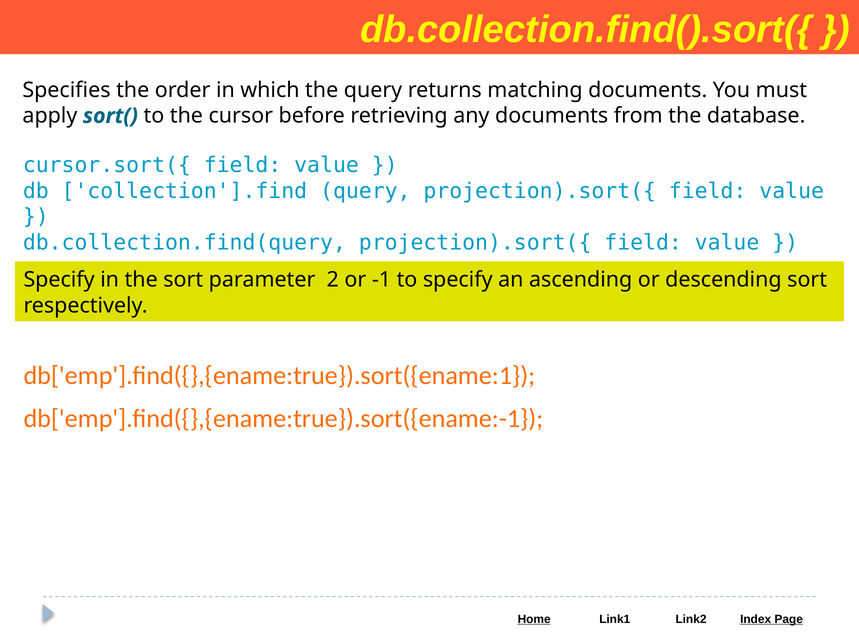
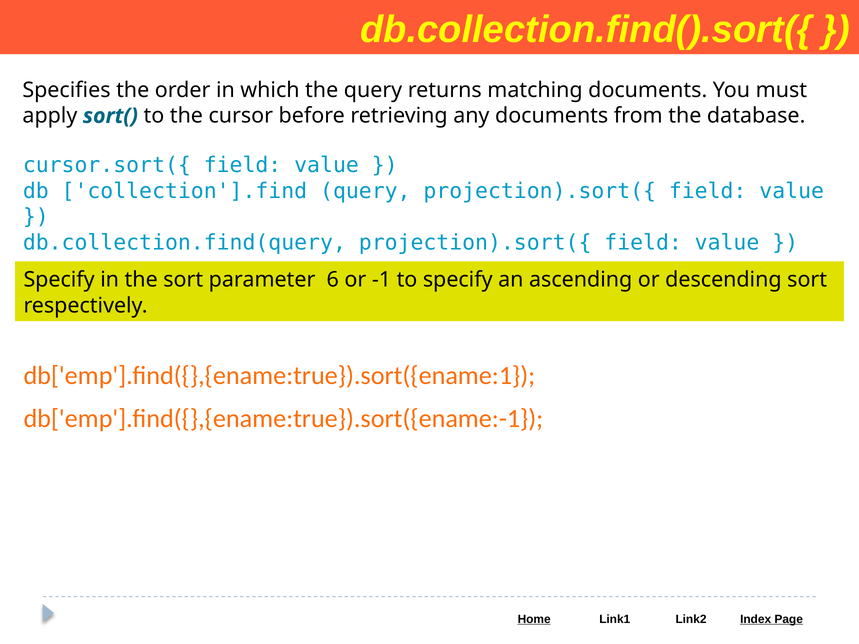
2: 2 -> 6 (333, 280)
